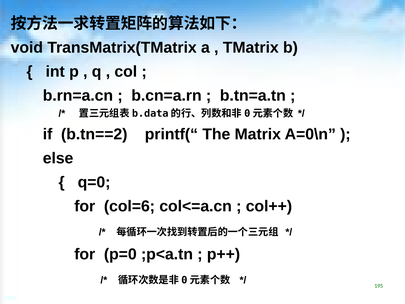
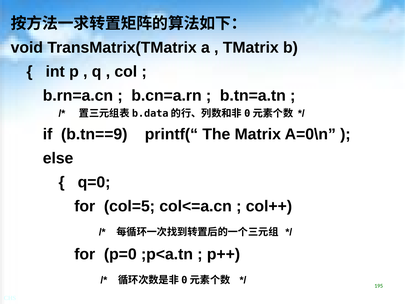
b.tn==2: b.tn==2 -> b.tn==9 (94, 134)
col=6: col=6 -> col=5 (129, 206)
